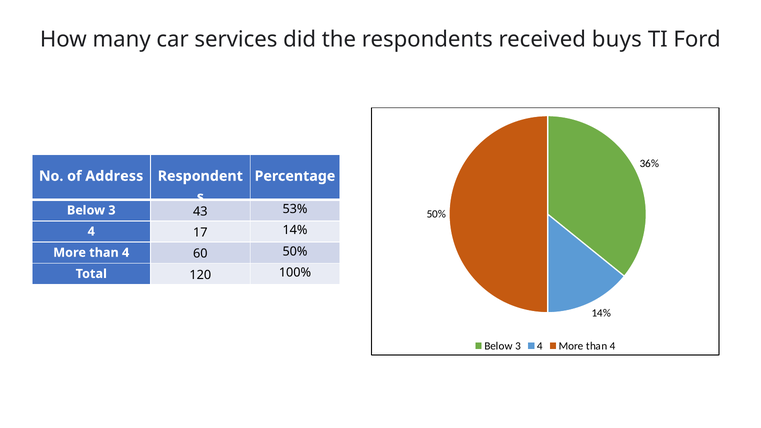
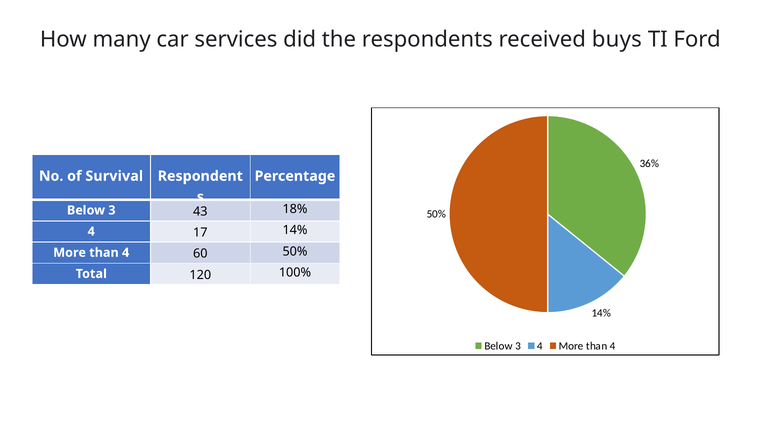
Address: Address -> Survival (114, 176)
53%: 53% -> 18% (295, 209)
